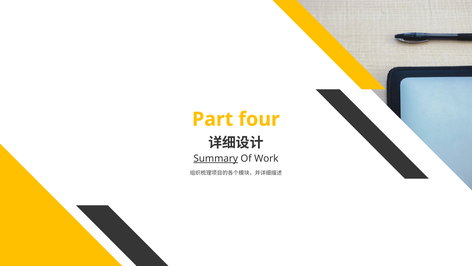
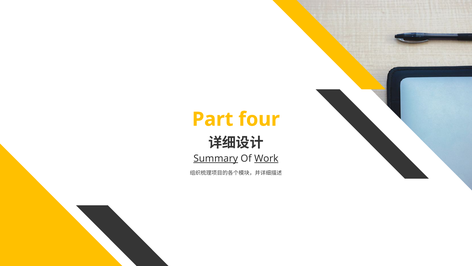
Work underline: none -> present (266, 158)
